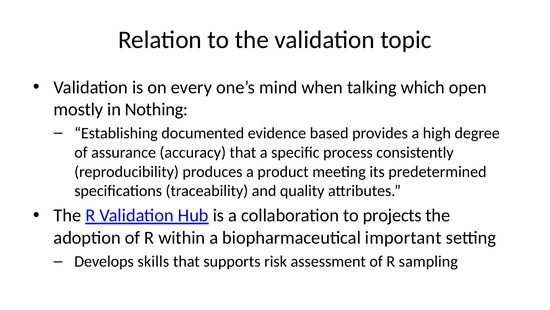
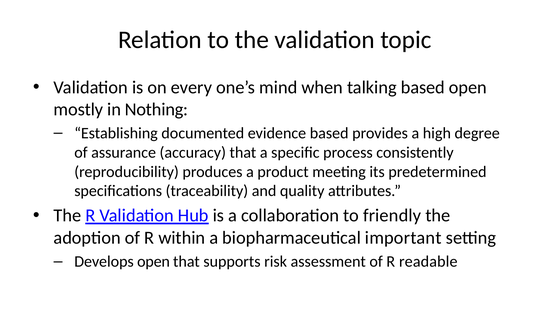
talking which: which -> based (423, 87)
projects: projects -> friendly (392, 215)
Develops skills: skills -> open (154, 261)
sampling: sampling -> readable (428, 261)
